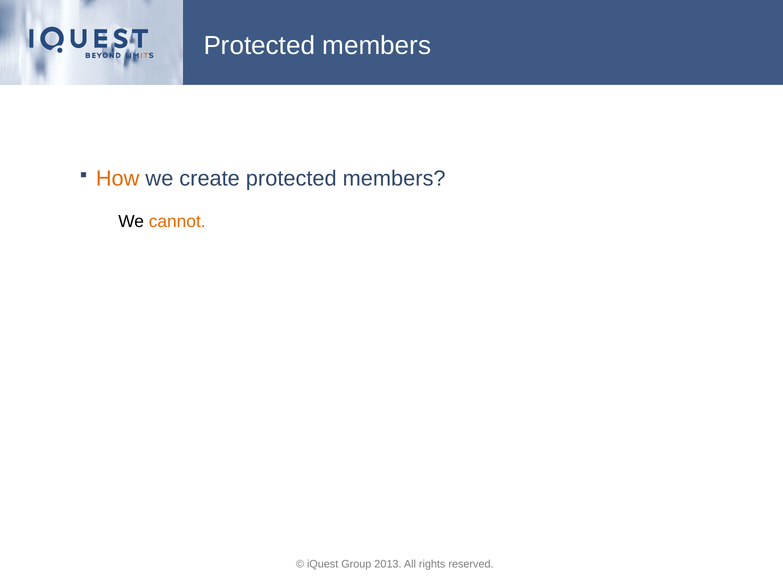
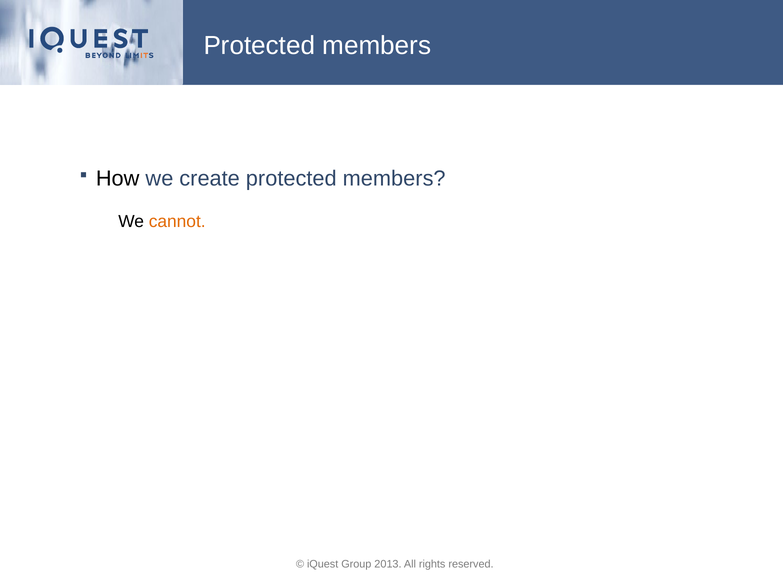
How colour: orange -> black (118, 179)
